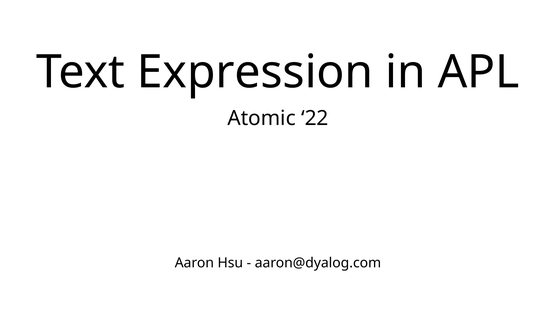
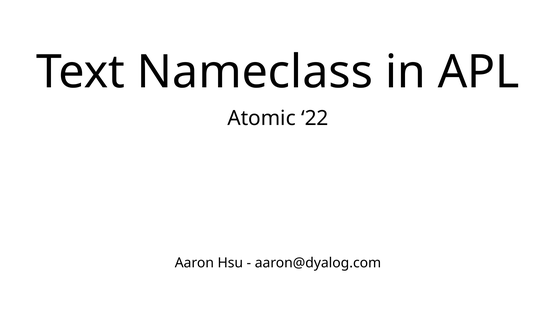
Expression: Expression -> Nameclass (255, 72)
